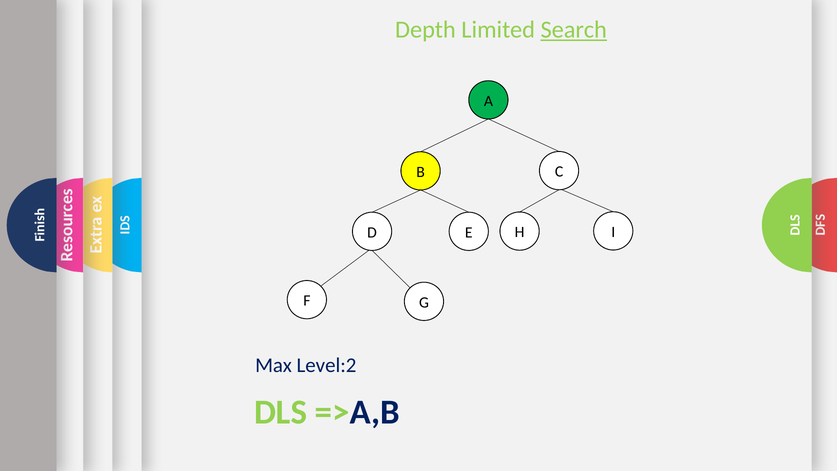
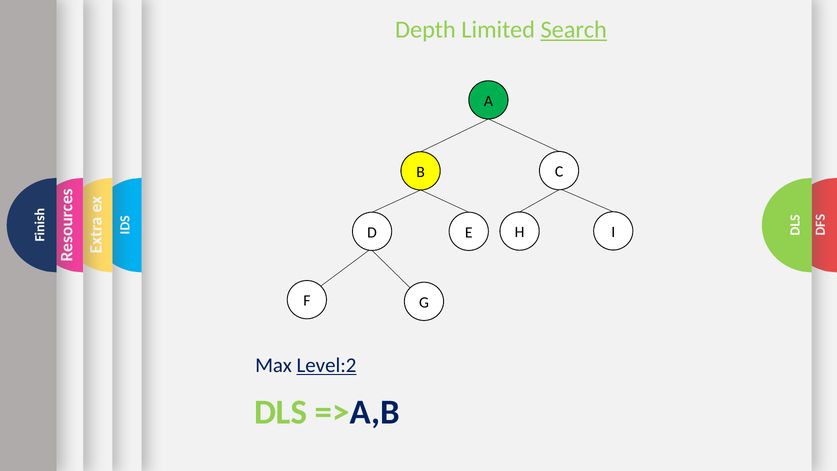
Level:2 underline: none -> present (327, 365)
